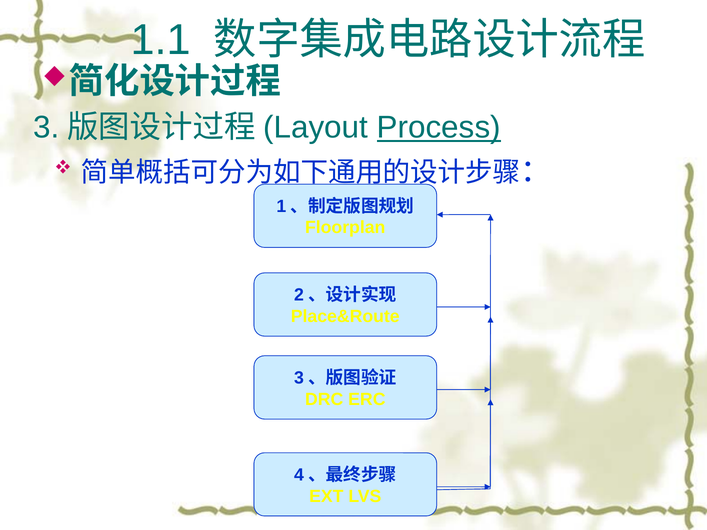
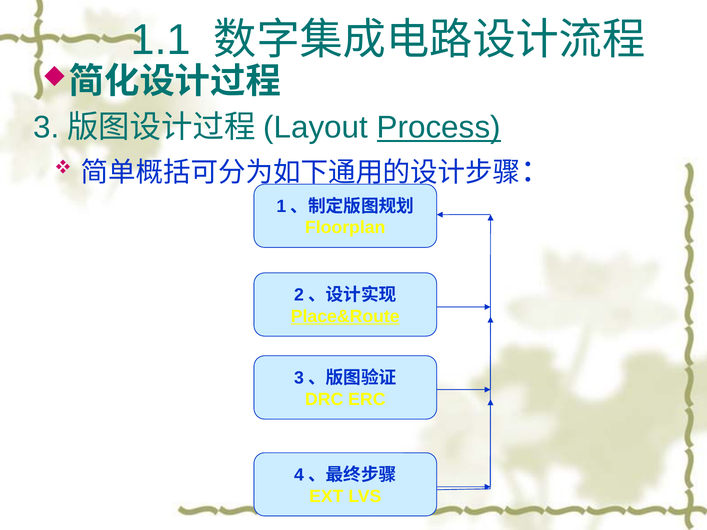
Place&Route underline: none -> present (345, 316)
